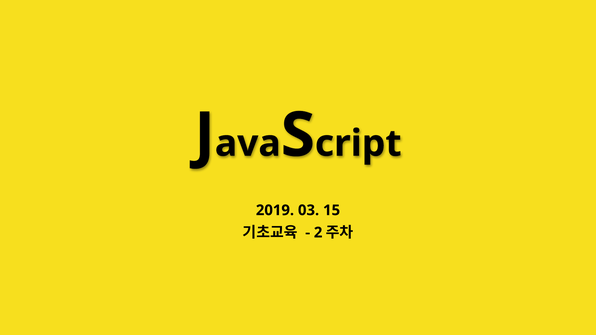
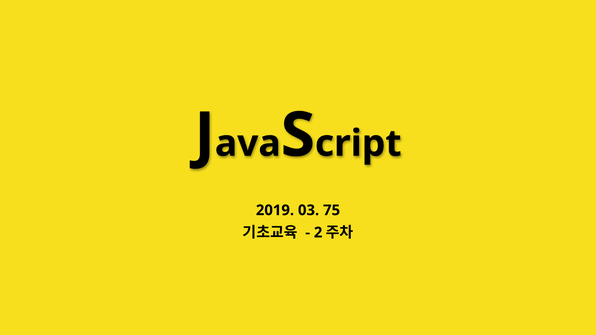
15: 15 -> 75 (332, 210)
